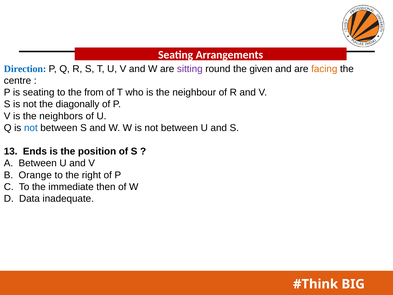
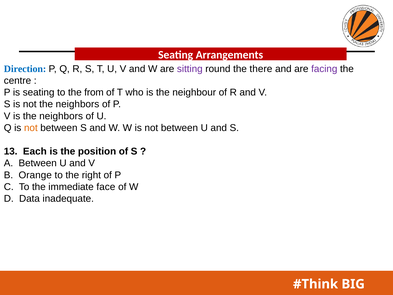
given: given -> there (261, 69)
facing colour: orange -> purple (324, 69)
not the diagonally: diagonally -> neighbors (77, 104)
not colour: blue -> orange (31, 128)
Ends: Ends -> Each (35, 151)
then: then -> face (106, 187)
